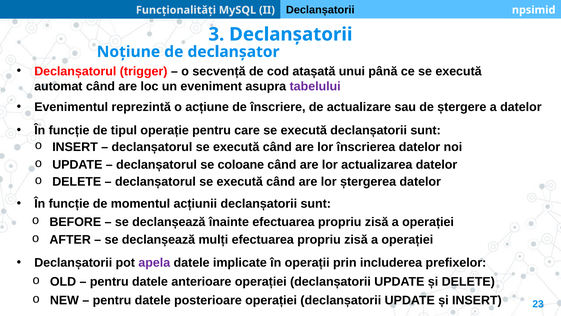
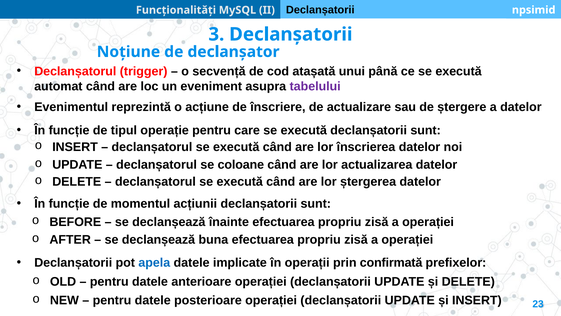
mulți: mulți -> buna (213, 240)
apela colour: purple -> blue (154, 262)
includerea: includerea -> confirmată (391, 262)
